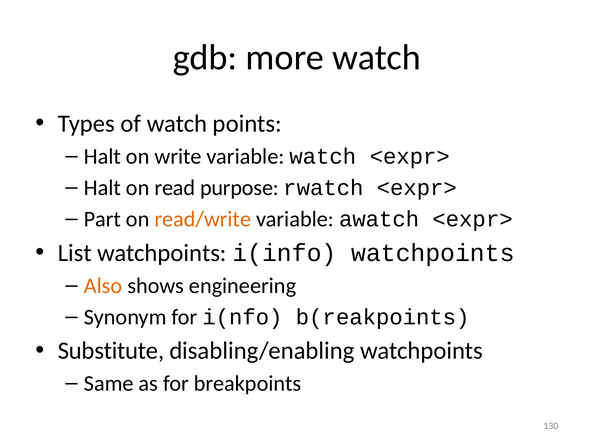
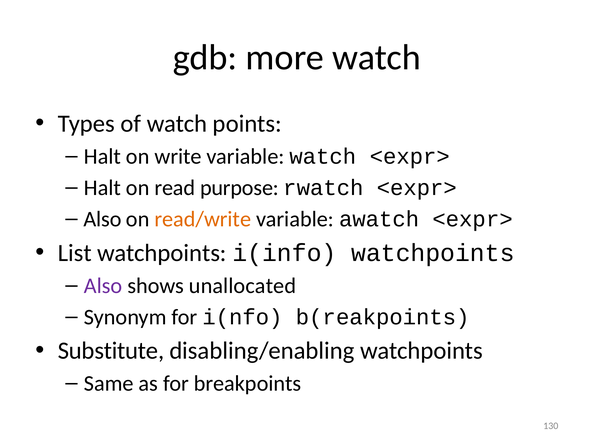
Part: Part -> Also (103, 219)
Also colour: orange -> purple (103, 285)
engineering: engineering -> unallocated (243, 285)
